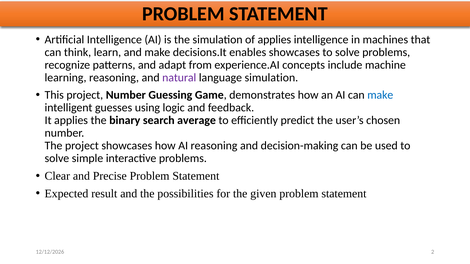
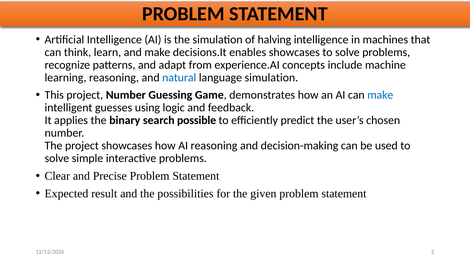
of applies: applies -> halving (274, 40)
natural colour: purple -> blue (179, 78)
average: average -> possible (197, 121)
